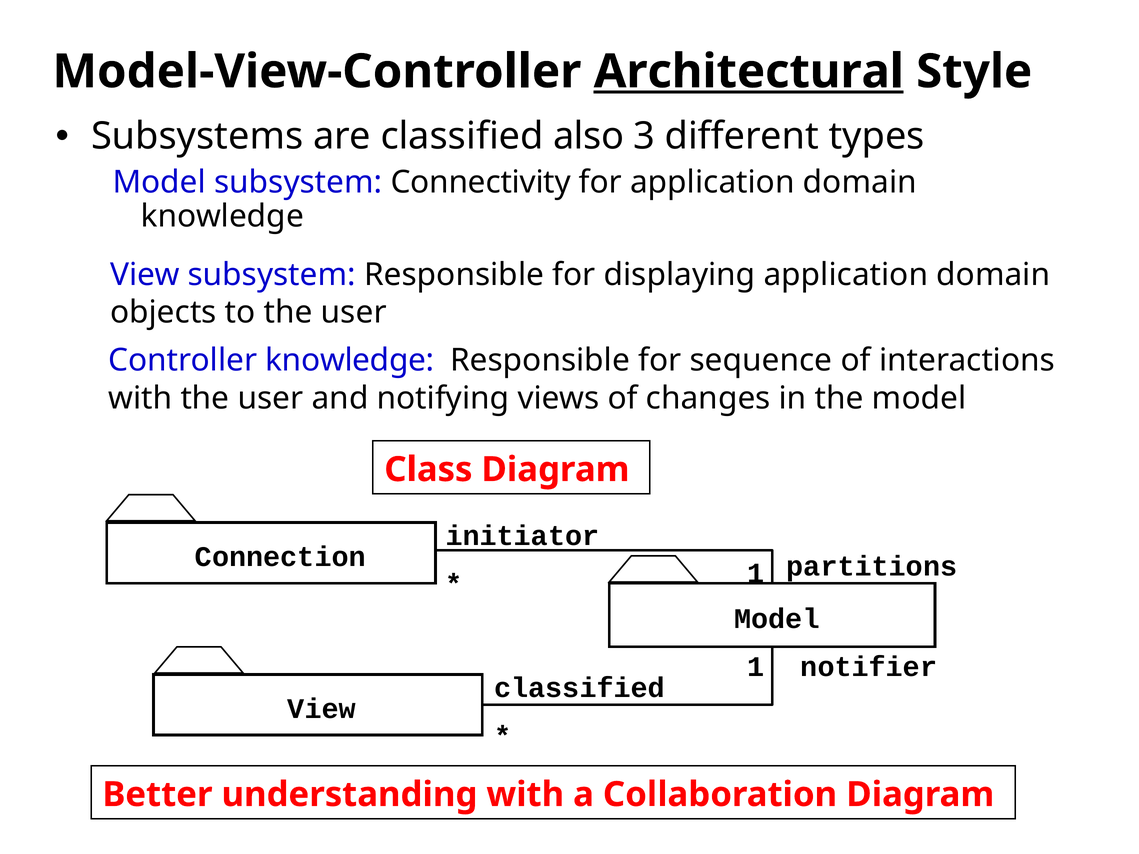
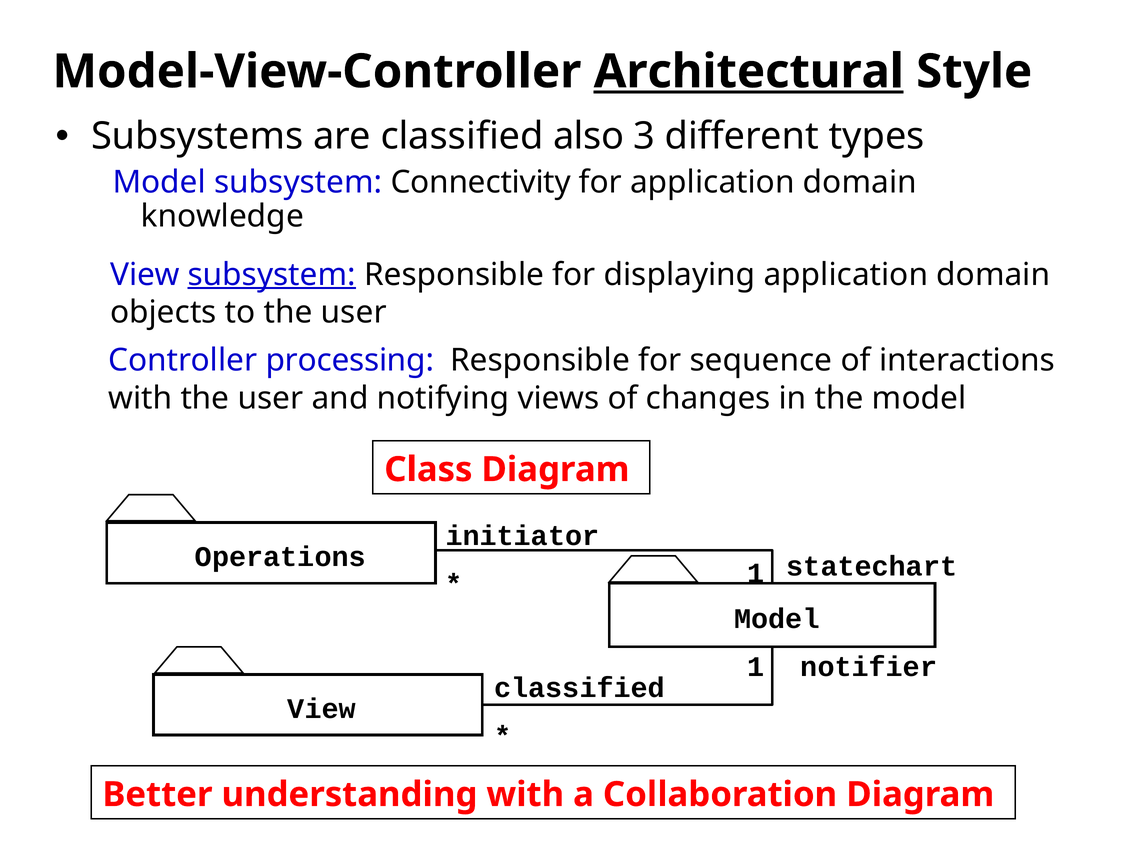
subsystem underline: none -> present (272, 275)
Controller knowledge: knowledge -> processing (350, 360)
Connection: Connection -> Operations (280, 557)
partitions: partitions -> statechart (872, 567)
